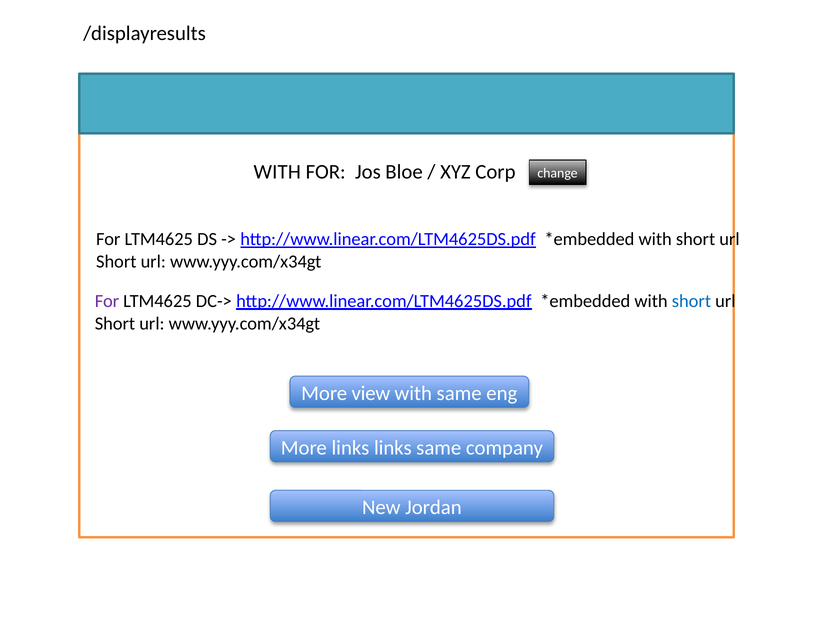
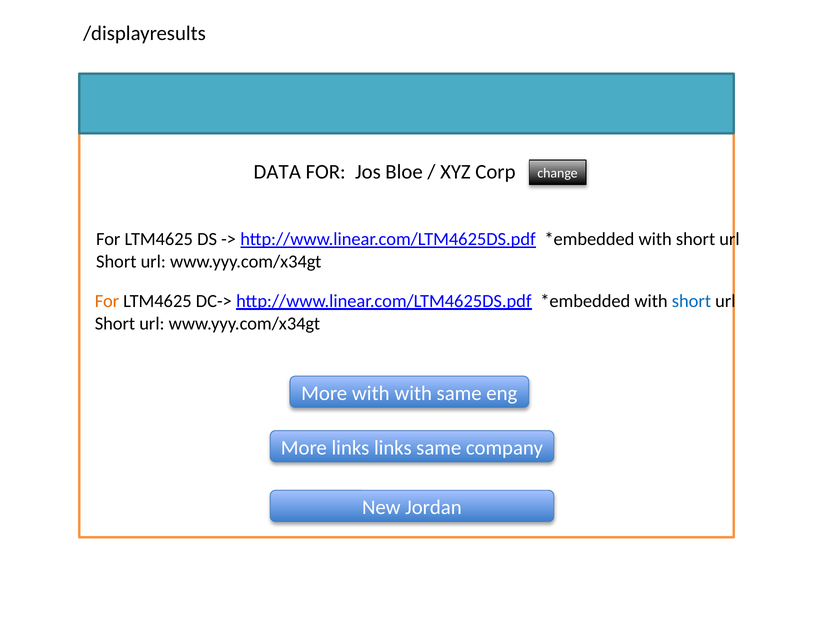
WITH: WITH -> DATA (277, 172)
For colour: purple -> orange (107, 301)
More view: view -> with (371, 393)
